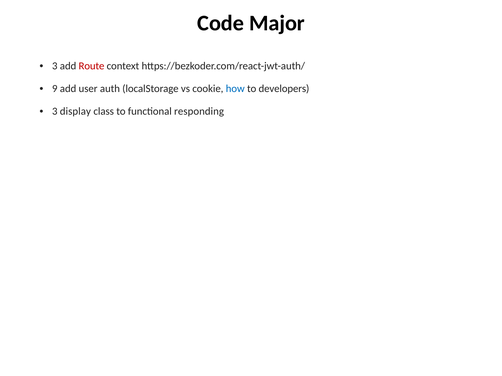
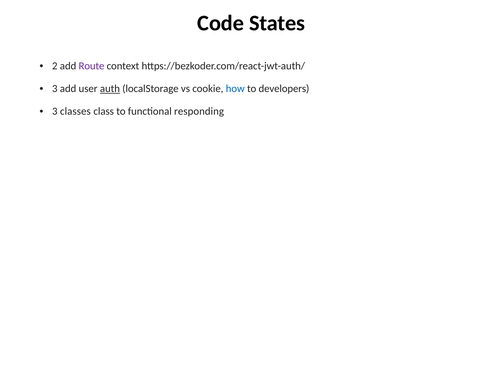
Major: Major -> States (277, 23)
3: 3 -> 2 (55, 66)
Route colour: red -> purple (92, 66)
9: 9 -> 3 (55, 89)
auth underline: none -> present (110, 89)
display: display -> classes (75, 111)
